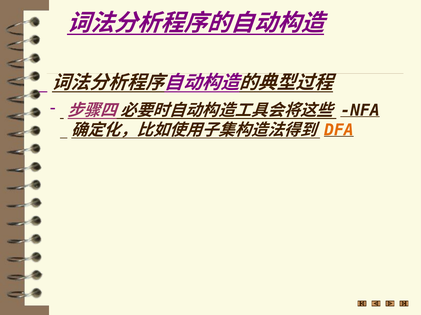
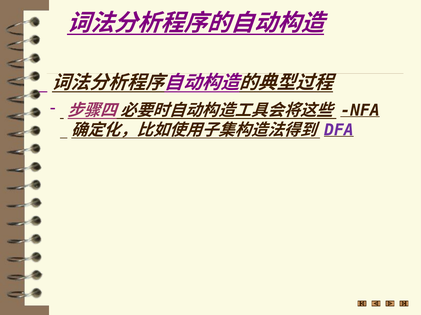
DFA colour: orange -> purple (339, 131)
